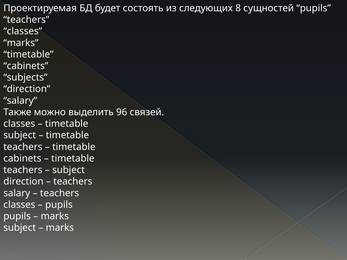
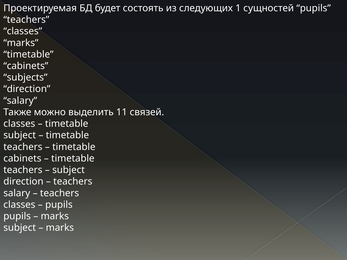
8: 8 -> 1 (238, 8)
96: 96 -> 11 (122, 112)
